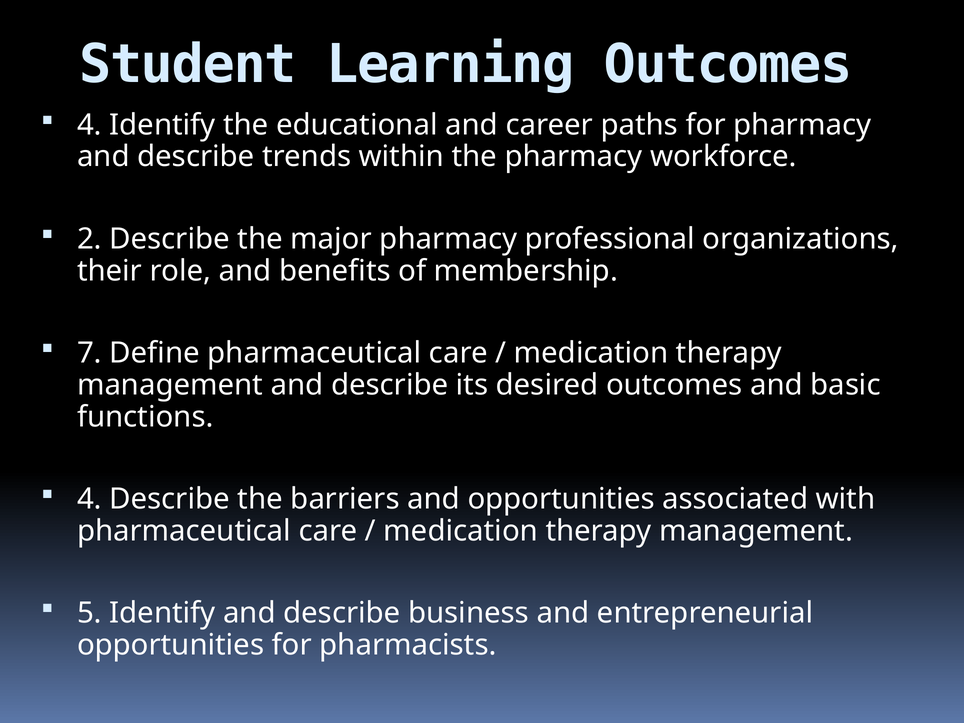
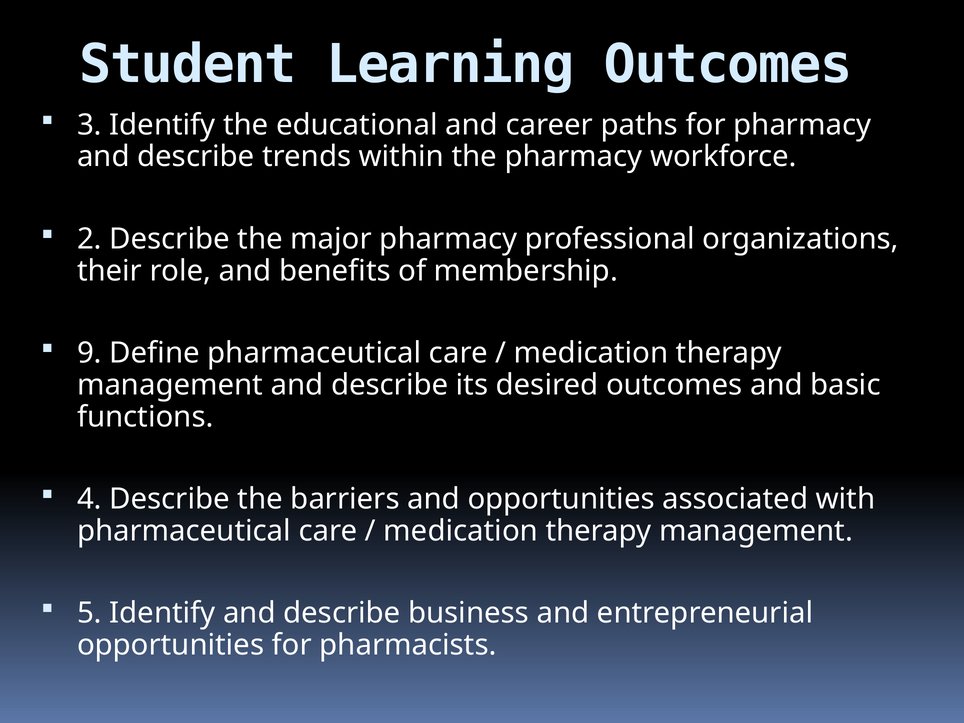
4: 4 -> 3 (89, 125)
7: 7 -> 9 (89, 353)
